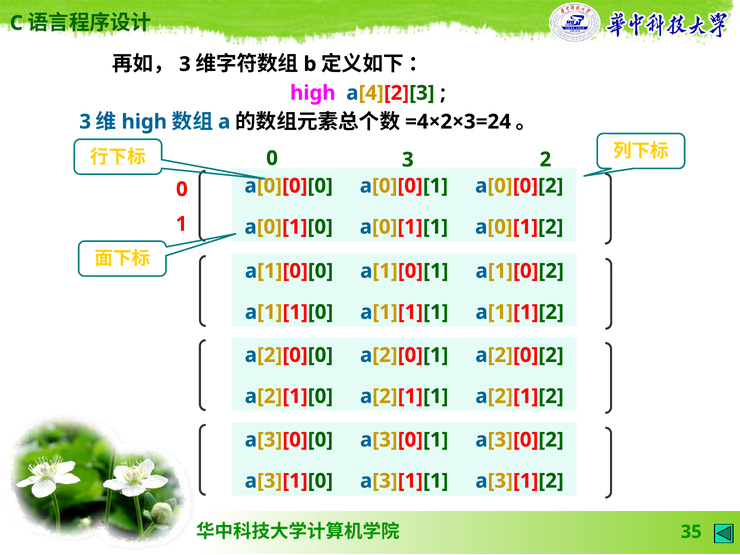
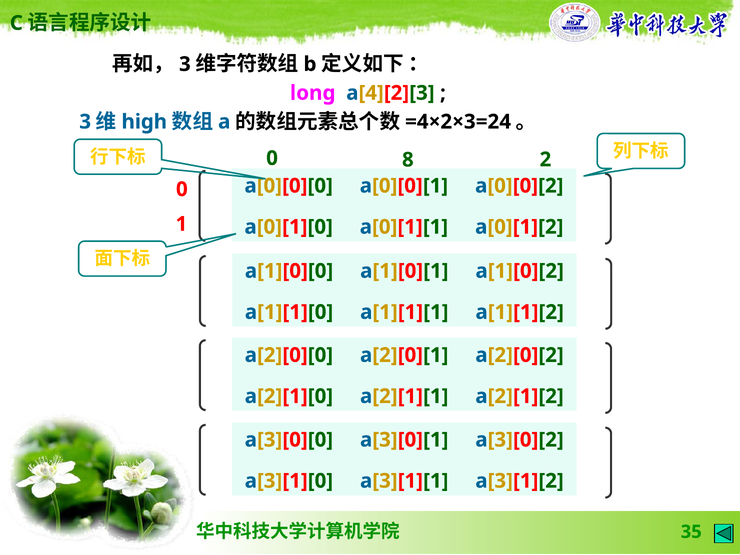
high: high -> long (313, 93)
0 3: 3 -> 8 (408, 160)
